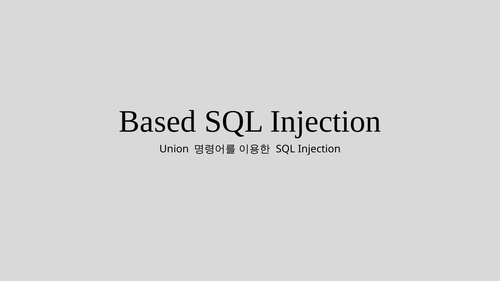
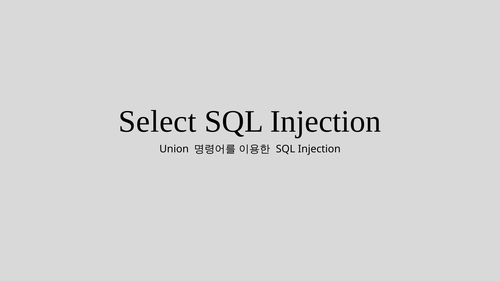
Based: Based -> Select (158, 122)
